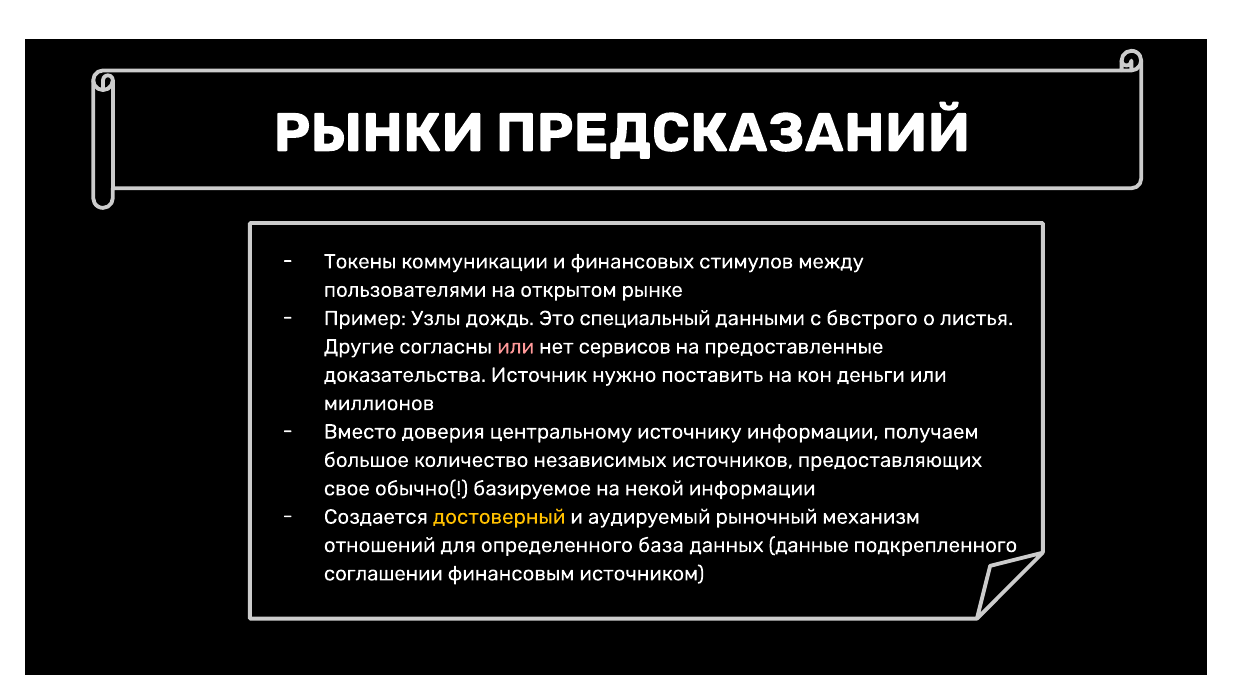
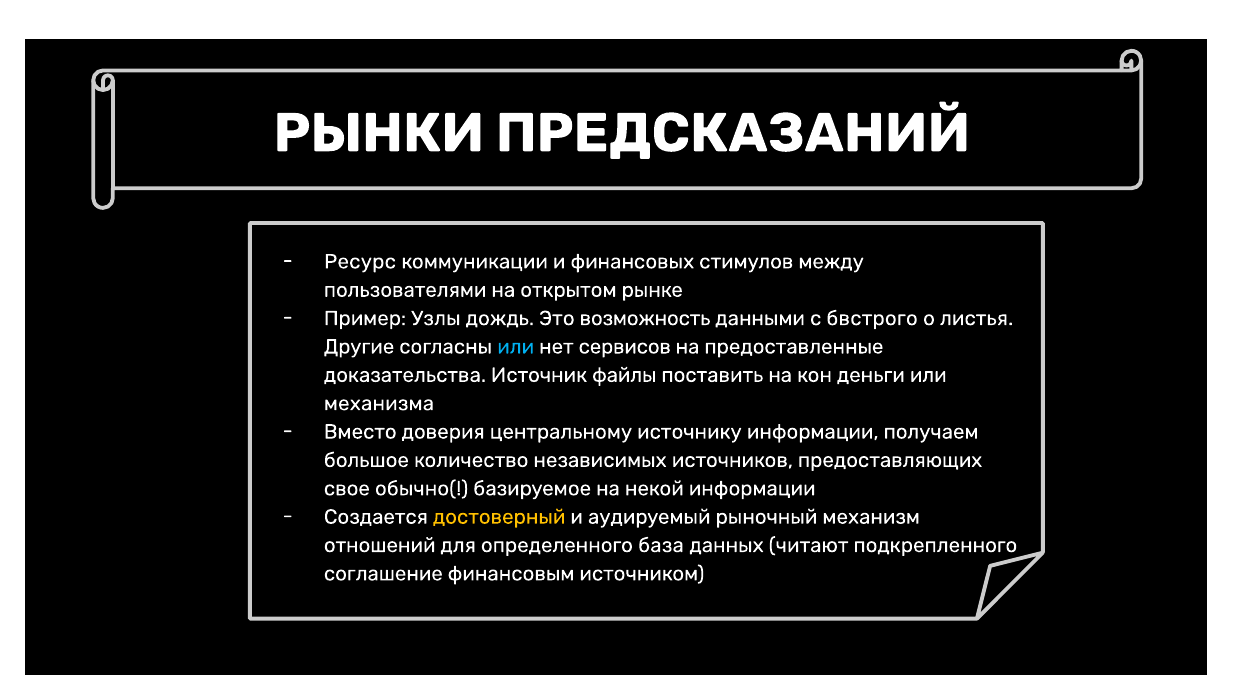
Токены: Токены -> Ресурс (360, 261)
специальный: специальный -> возможность (645, 318)
или colour: pink -> light blue (516, 347)
нужно: нужно -> файлы (624, 375)
миллионов: миллионов -> механизма (379, 403)
данные: данные -> читают (809, 545)
соглашении: соглашении -> соглашение (383, 573)
